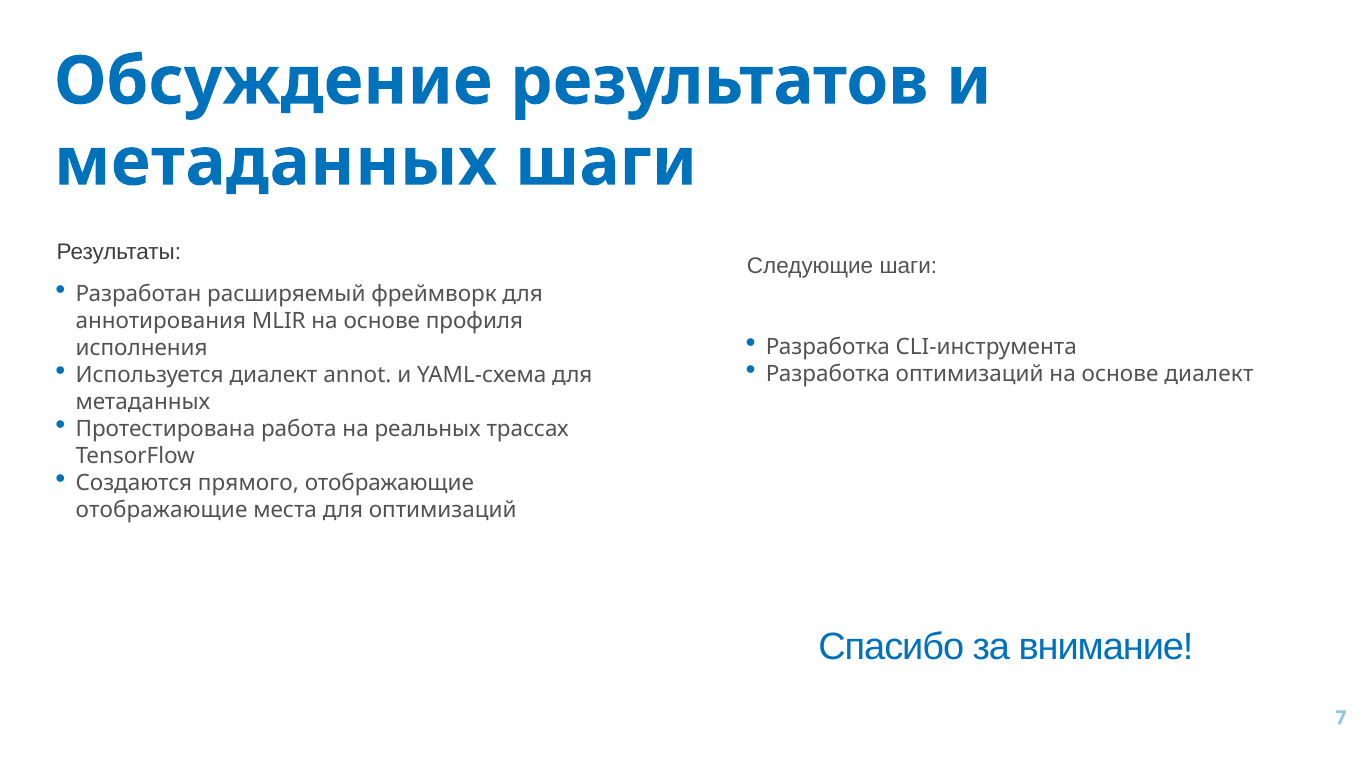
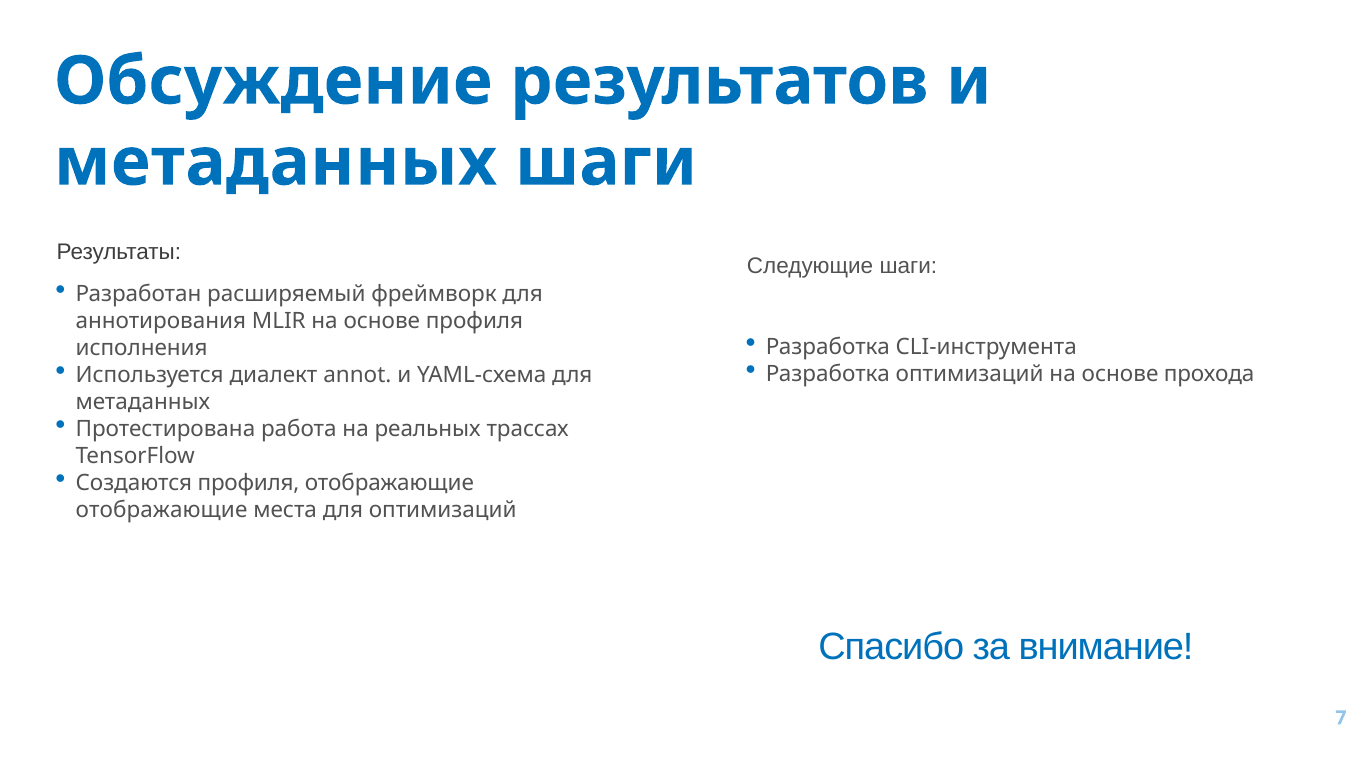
основе диалект: диалект -> прохода (1209, 374)
Создаются прямого: прямого -> профиля (249, 483)
